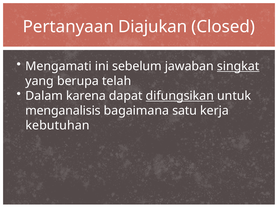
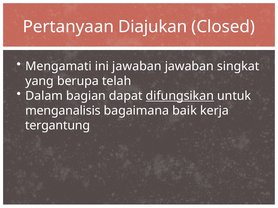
ini sebelum: sebelum -> jawaban (137, 66)
singkat underline: present -> none (238, 66)
karena: karena -> bagian (86, 96)
satu: satu -> baik (185, 111)
kebutuhan: kebutuhan -> tergantung (58, 126)
